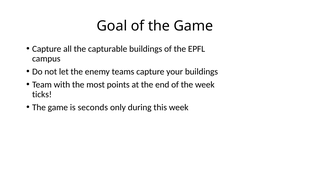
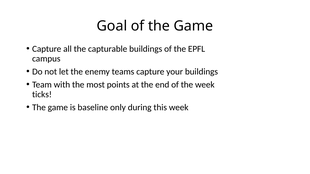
seconds: seconds -> baseline (93, 108)
